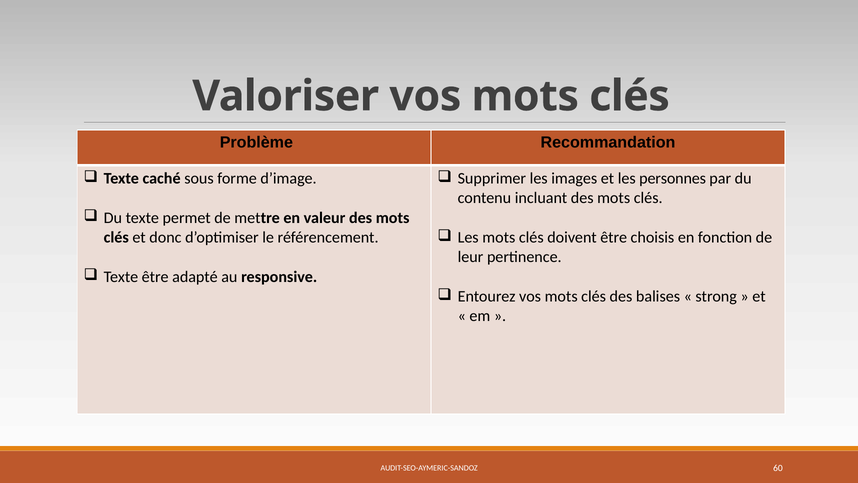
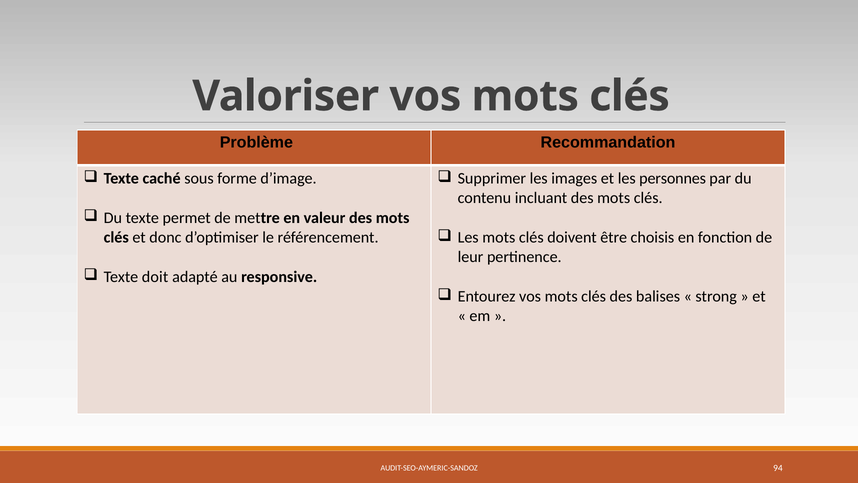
Texte être: être -> doit (155, 277)
60: 60 -> 94 (778, 468)
